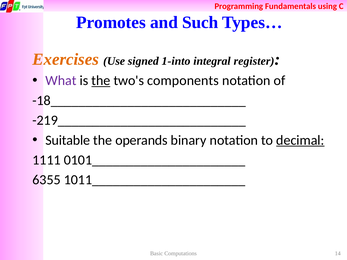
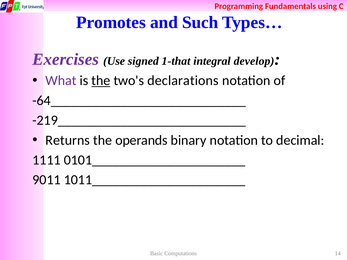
Exercises colour: orange -> purple (66, 59)
1-into: 1-into -> 1-that (176, 61)
register: register -> develop (254, 61)
components: components -> declarations (183, 81)
-18____________________________: -18____________________________ -> -64____________________________ (139, 101)
Suitable: Suitable -> Returns (68, 140)
decimal underline: present -> none (300, 140)
6355: 6355 -> 9011 (47, 180)
